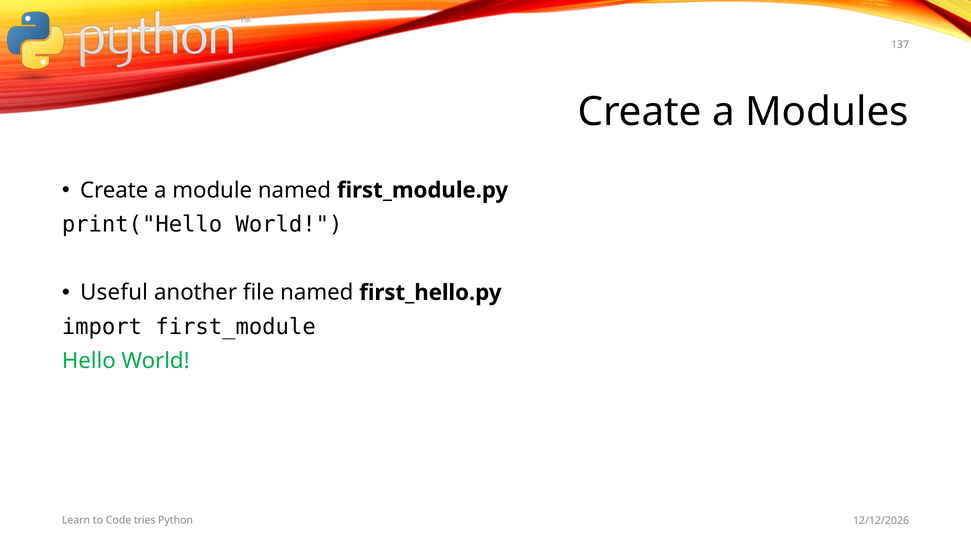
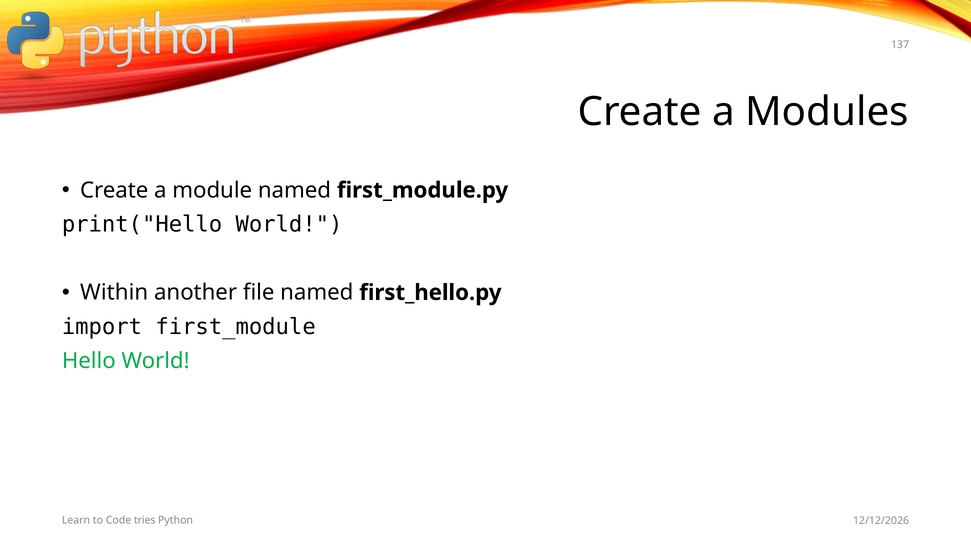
Useful: Useful -> Within (114, 293)
